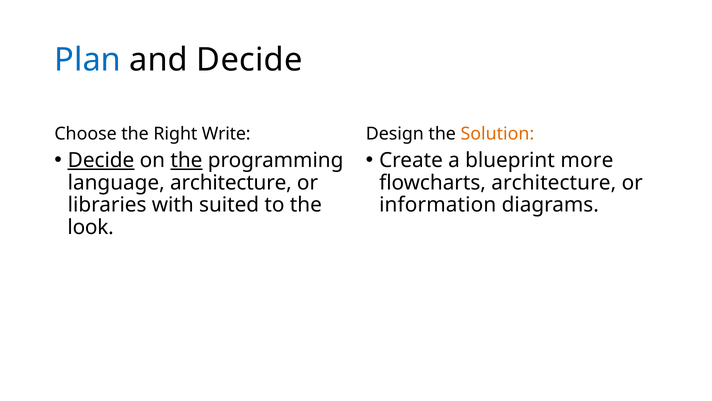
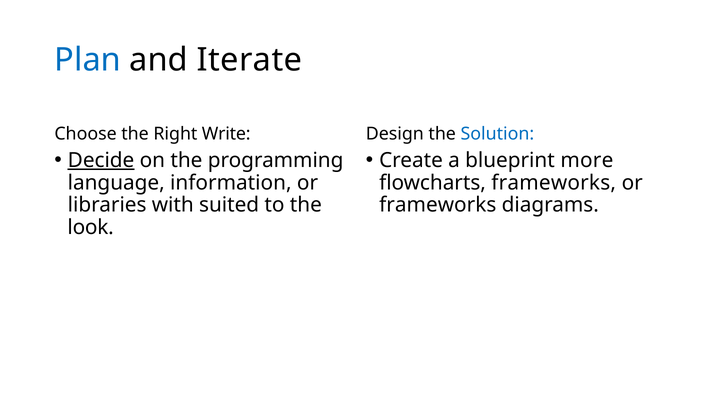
and Decide: Decide -> Iterate (249, 60)
Solution colour: orange -> blue (497, 134)
the underline: present -> none (186, 160)
language architecture: architecture -> information (231, 182)
flowcharts architecture: architecture -> frameworks (554, 182)
information: information -> frameworks (438, 205)
